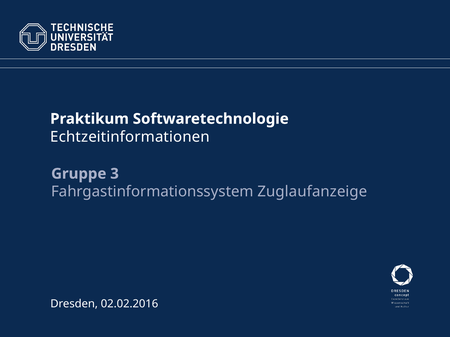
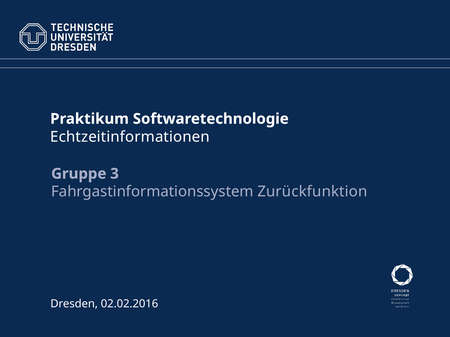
Zuglaufanzeige: Zuglaufanzeige -> Zurückfunktion (312, 192)
